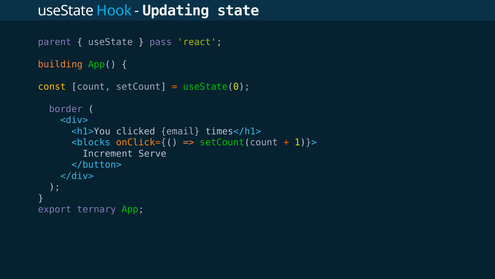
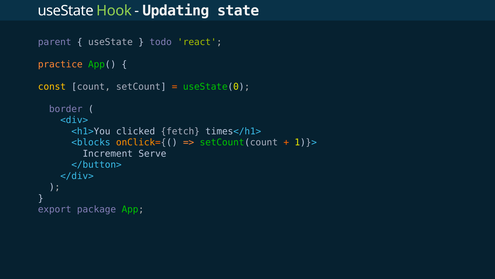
Hook colour: light blue -> light green (114, 11)
pass: pass -> todo (161, 42)
building: building -> practice (60, 64)
email: email -> fetch (180, 131)
ternary: ternary -> package (96, 209)
